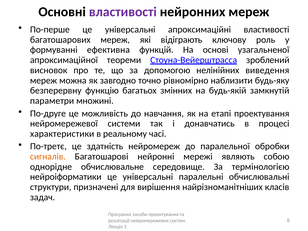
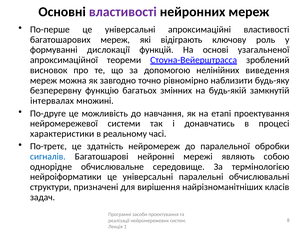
ефективна: ефективна -> дислокації (108, 50)
параметри: параметри -> інтервалах (52, 101)
сигналів colour: orange -> blue (48, 157)
